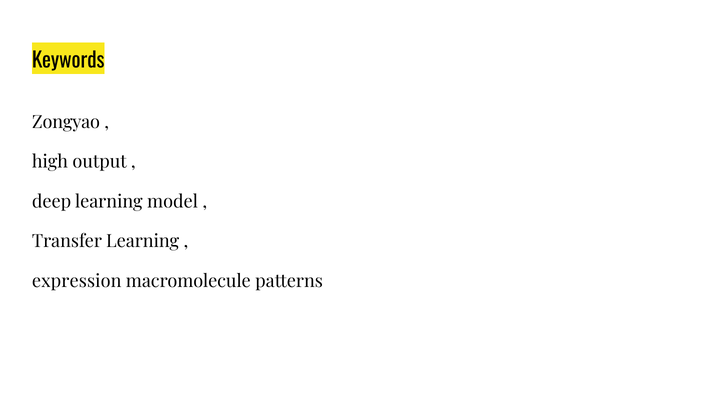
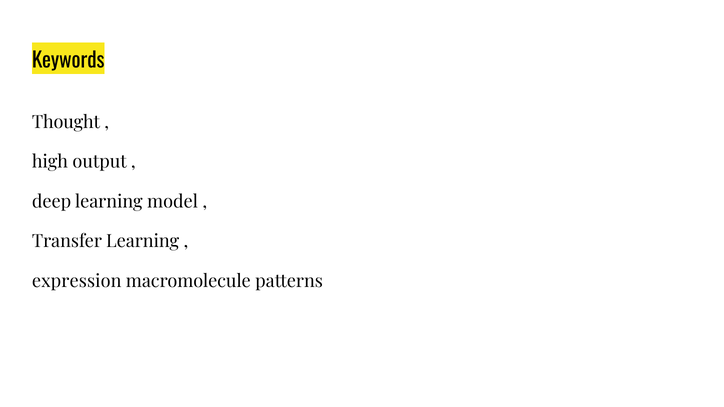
Zongyao: Zongyao -> Thought (66, 122)
